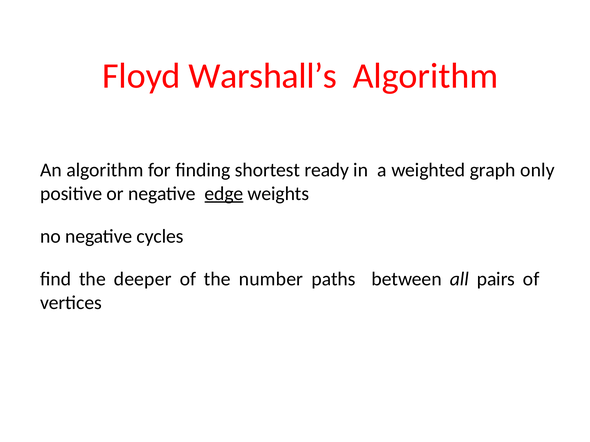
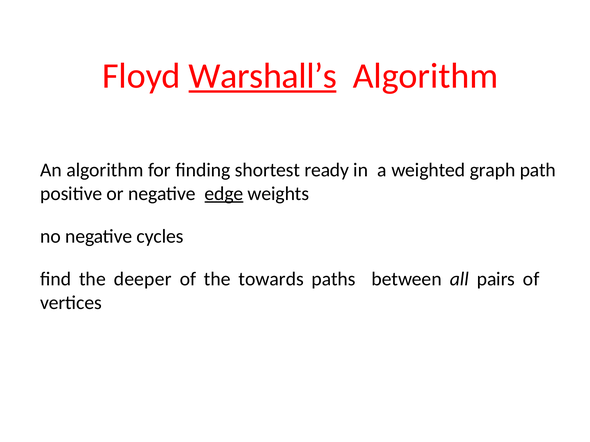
Warshall’s underline: none -> present (263, 76)
only: only -> path (538, 170)
number: number -> towards (271, 279)
